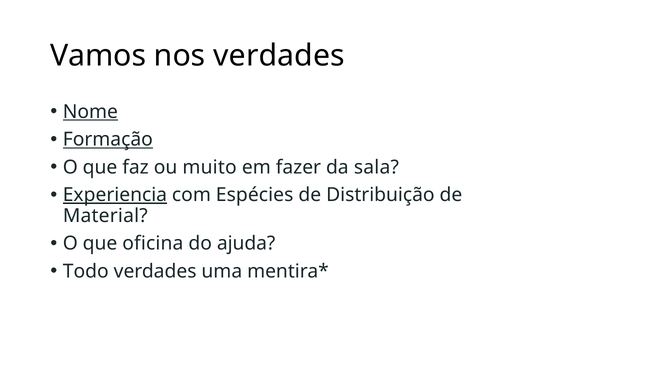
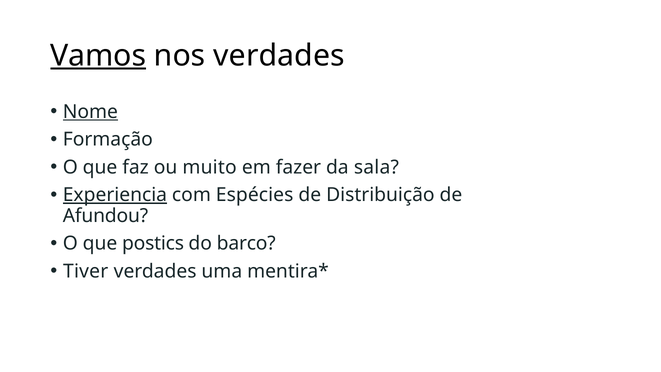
Vamos underline: none -> present (98, 56)
Formação underline: present -> none (108, 139)
Material: Material -> Afundou (105, 216)
oficina: oficina -> postics (153, 243)
ajuda: ajuda -> barco (246, 243)
Todo: Todo -> Tiver (86, 271)
